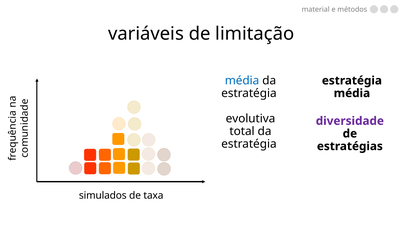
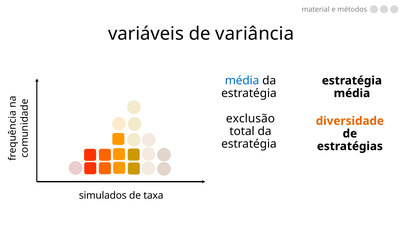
limitação: limitação -> variância (255, 34)
evolutiva: evolutiva -> exclusão (250, 119)
diversidade colour: purple -> orange (350, 121)
